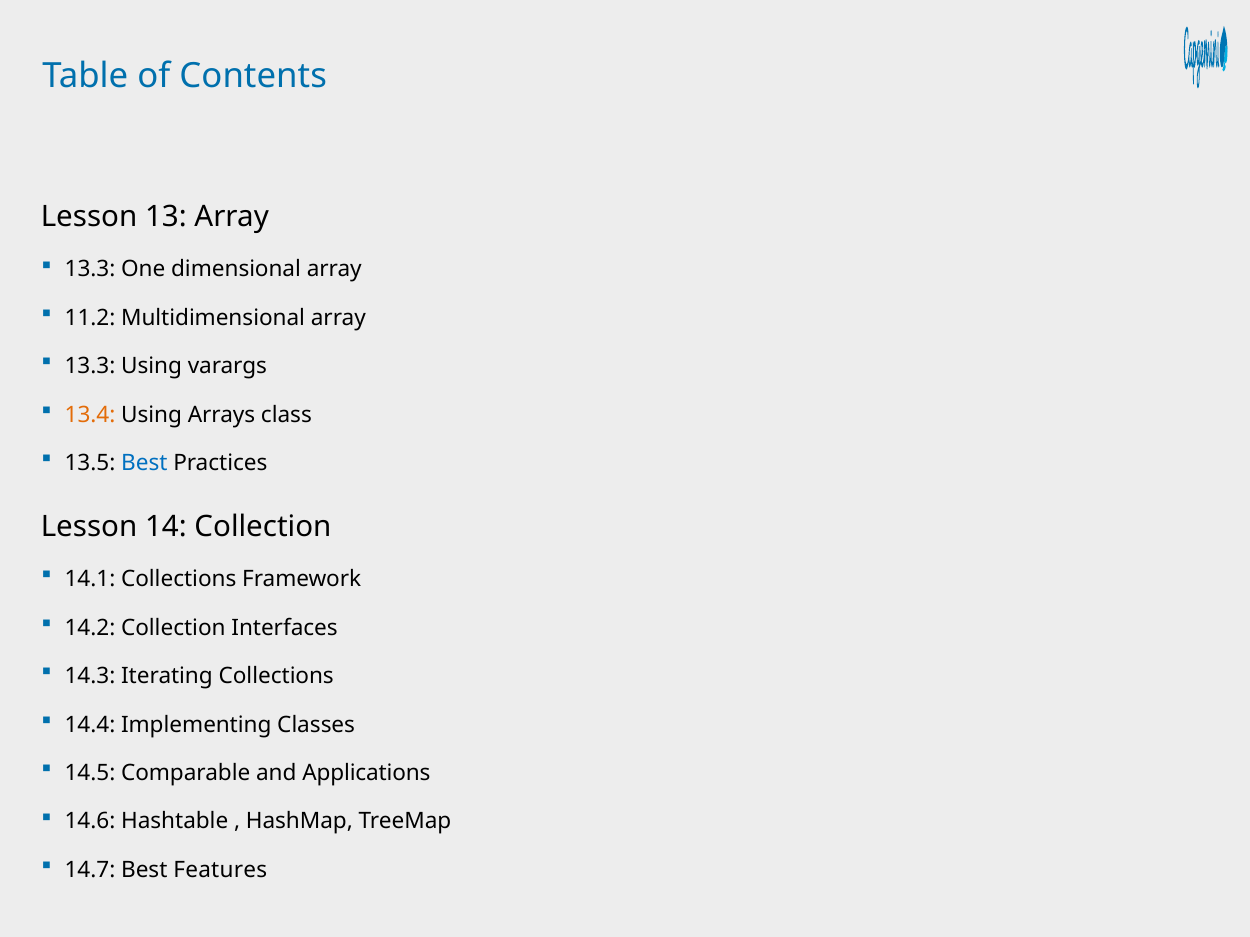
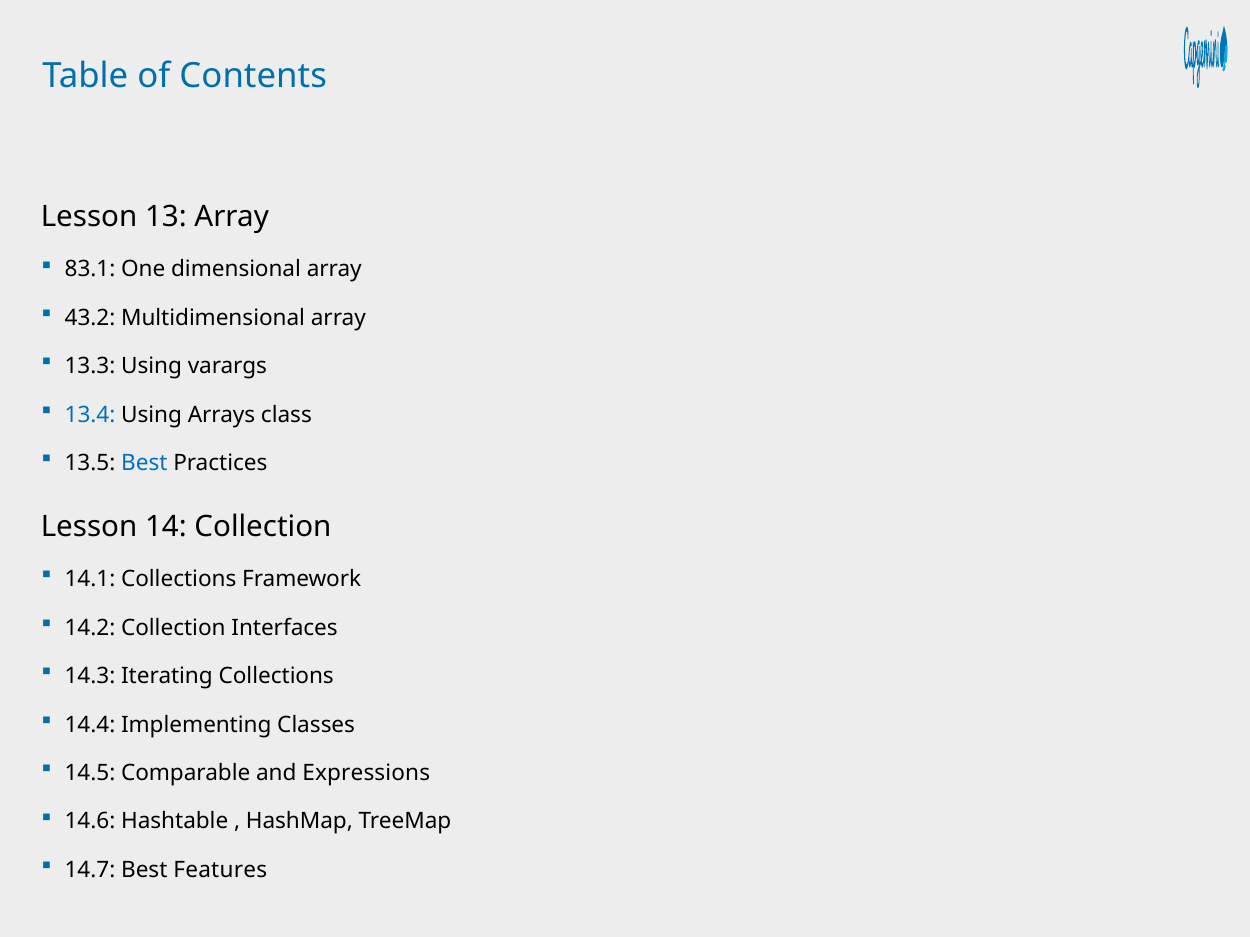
13.3: 13.3 -> 83.1 (90, 269)
11.2: 11.2 -> 43.2 (90, 318)
13.4 colour: orange -> blue (90, 415)
Applications: Applications -> Expressions (366, 773)
